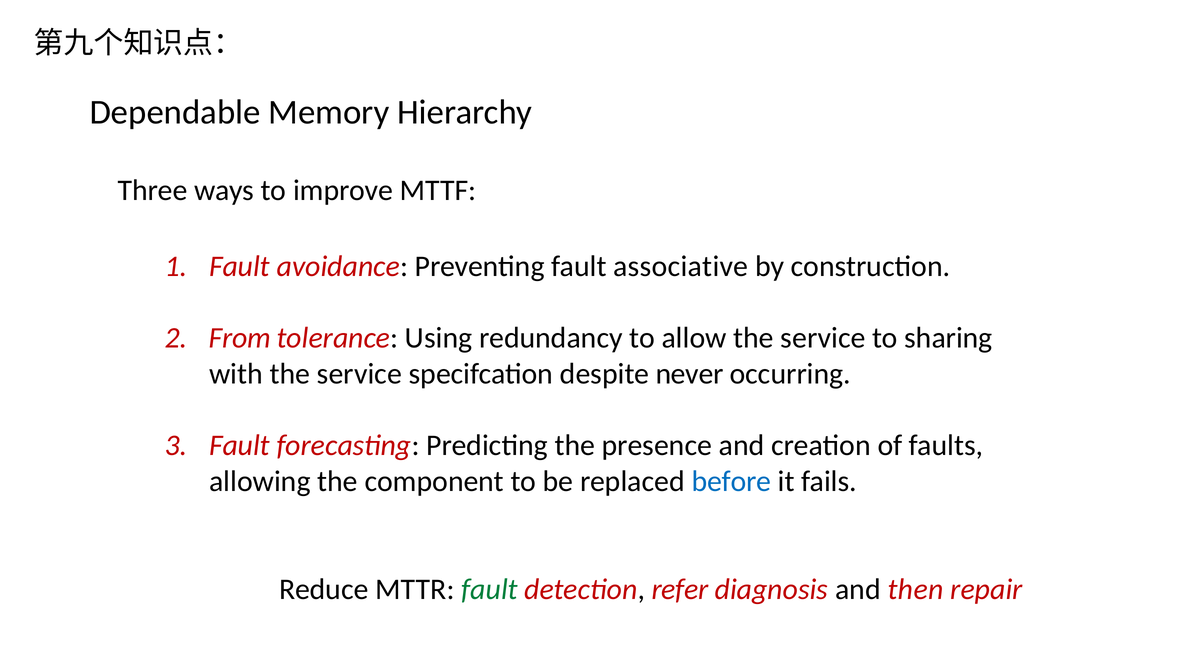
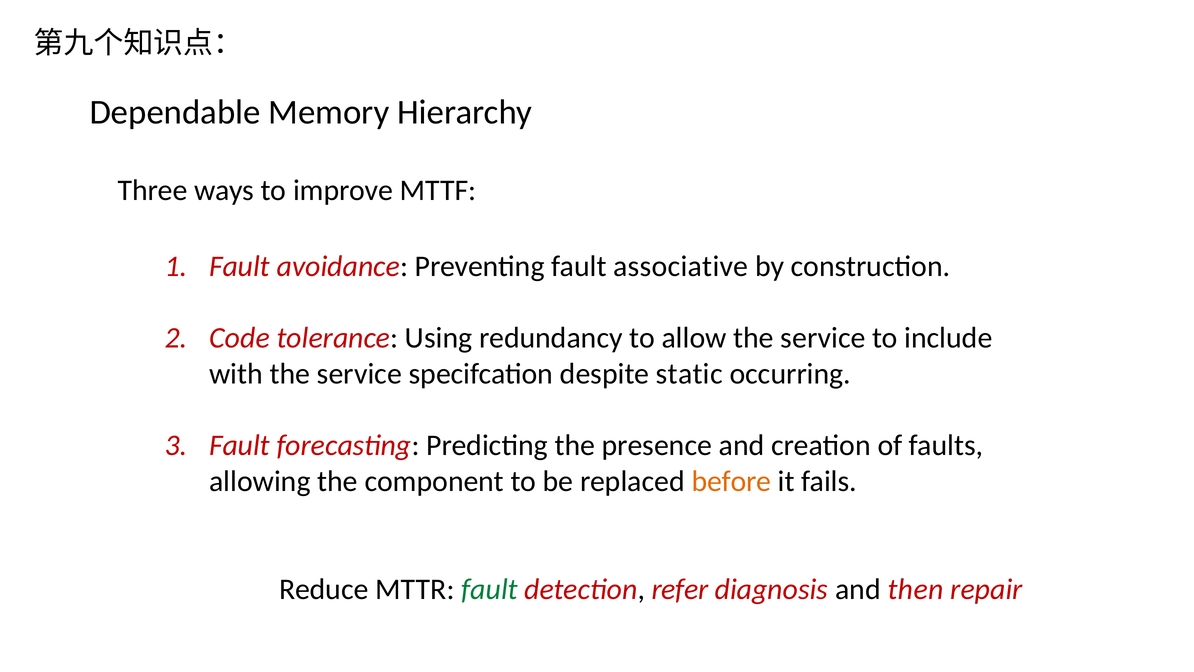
From: From -> Code (240, 338)
sharing: sharing -> include (948, 338)
never: never -> static (689, 374)
before colour: blue -> orange (731, 481)
